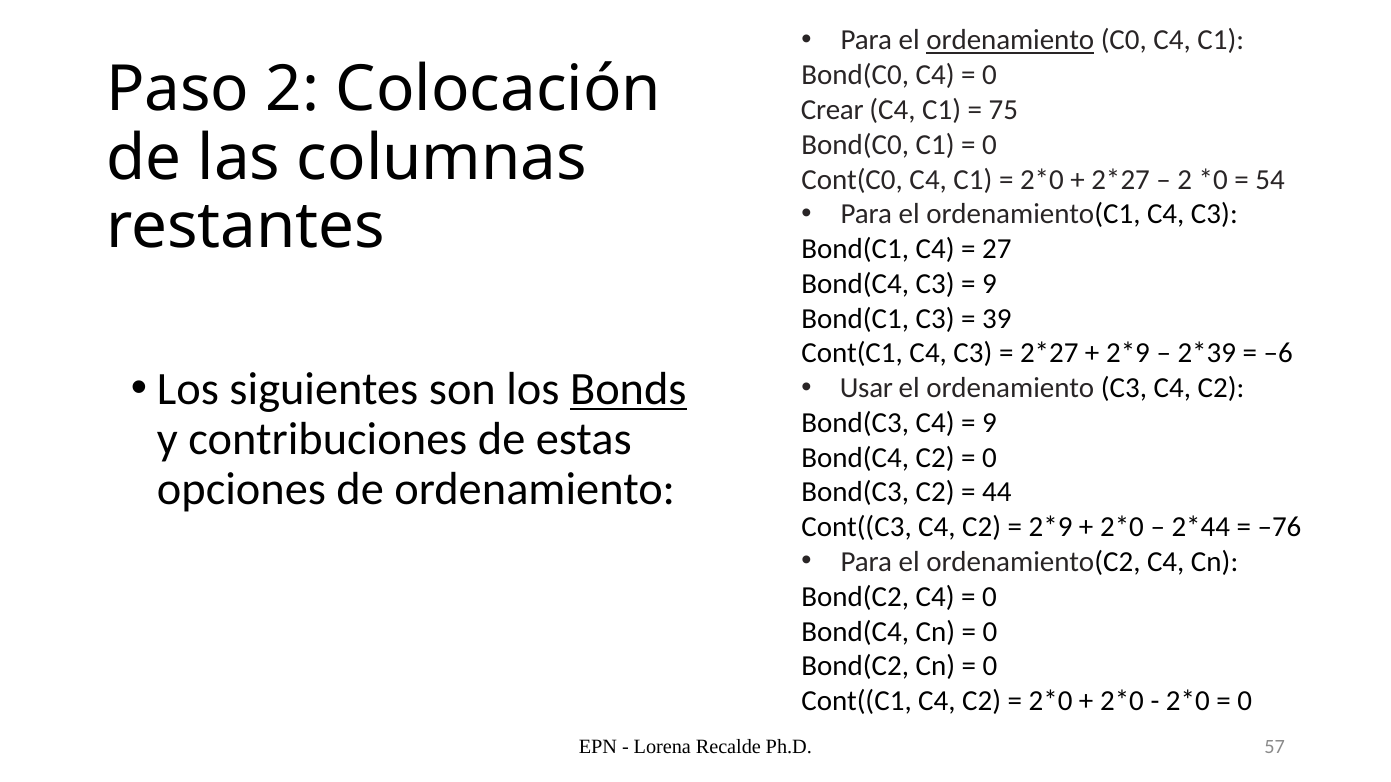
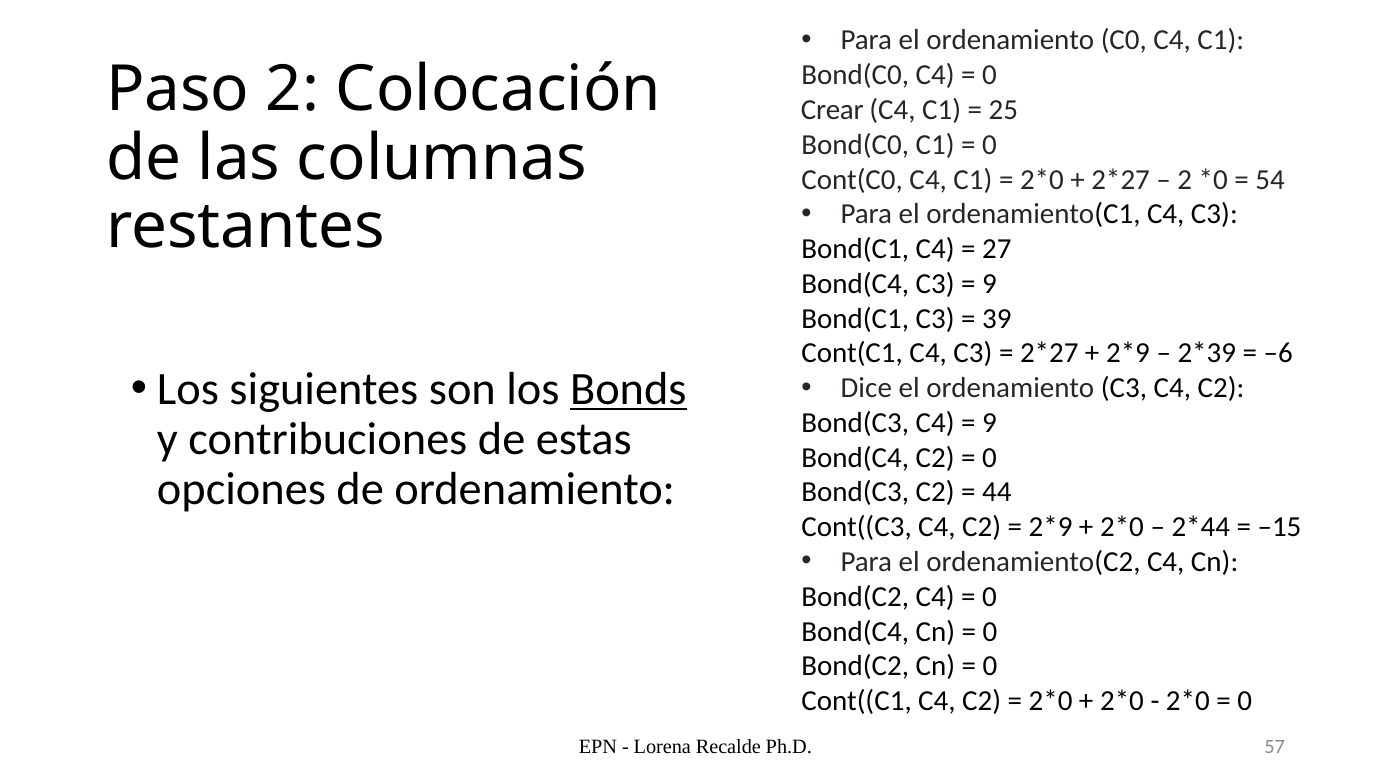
ordenamiento underline: present -> none (1010, 40)
75: 75 -> 25 (1003, 110)
Usar: Usar -> Dice (866, 388)
–76: –76 -> –15 (1279, 527)
